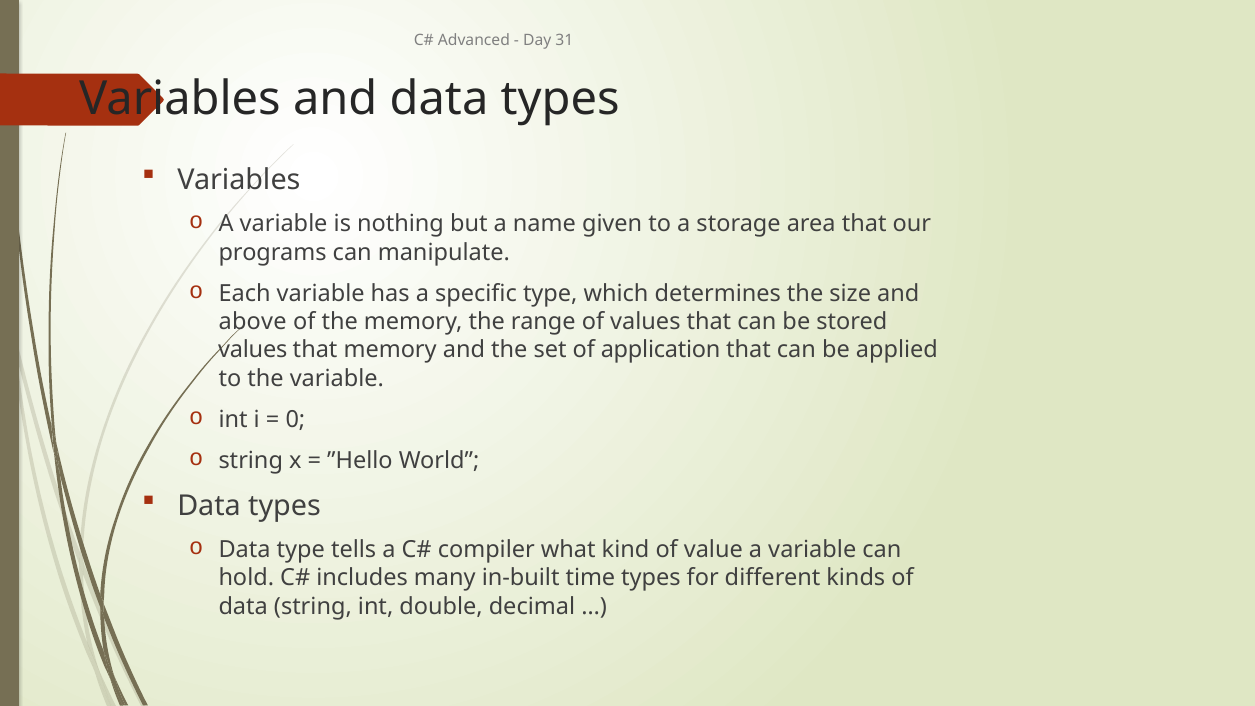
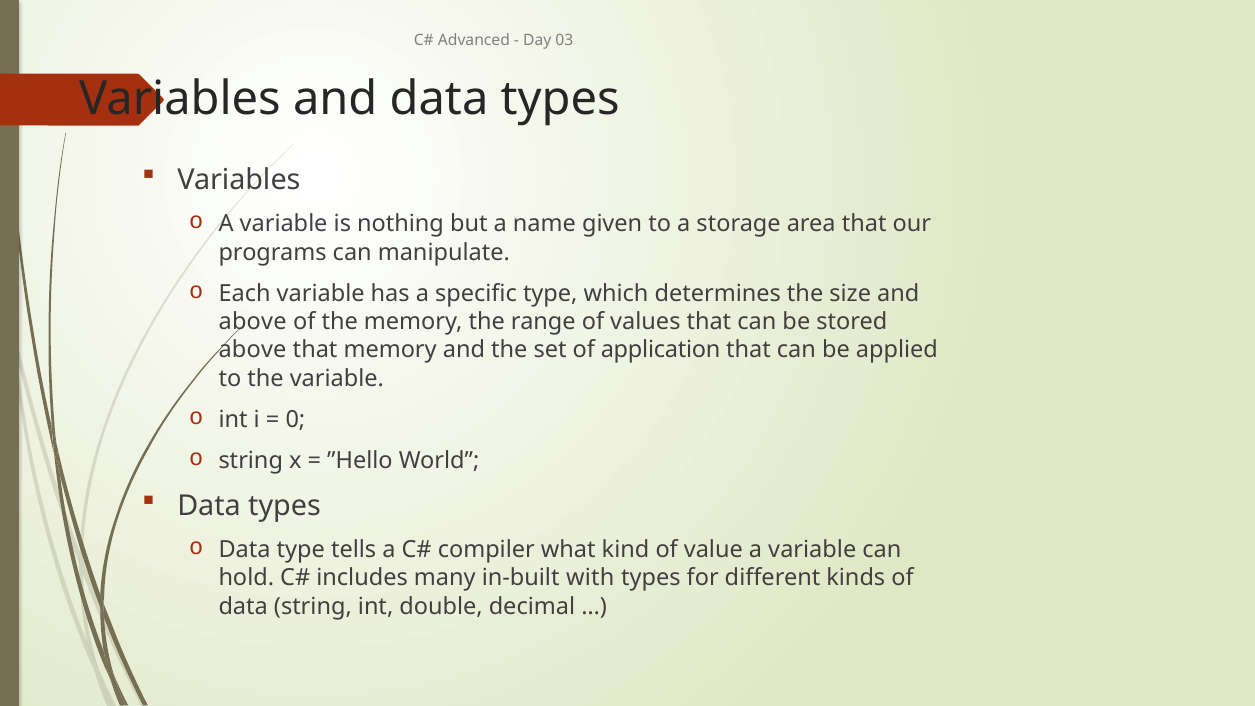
31: 31 -> 03 (564, 40)
values: values -> above (253, 350)
time: time -> with (590, 578)
